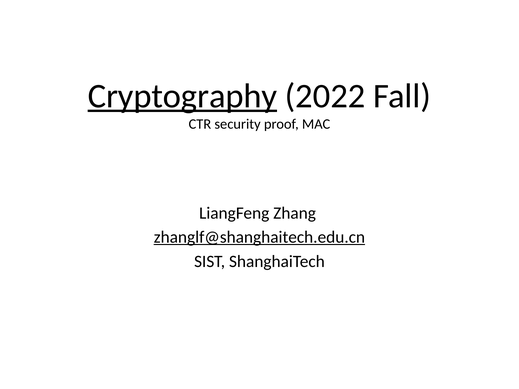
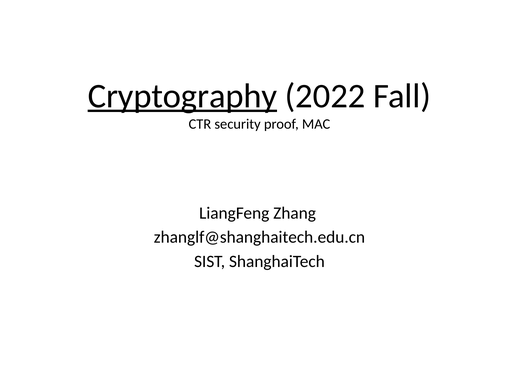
zhanglf@shanghaitech.edu.cn underline: present -> none (259, 237)
